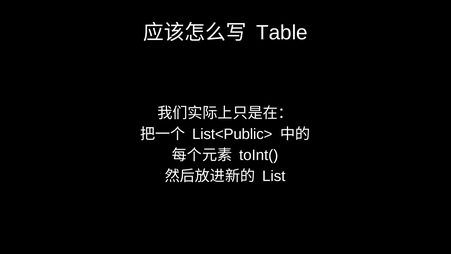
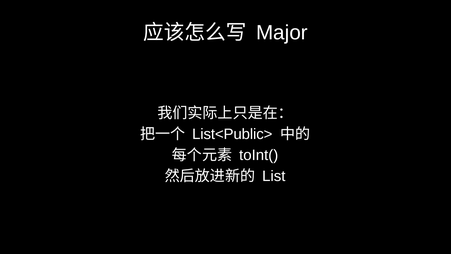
Table: Table -> Major (282, 33)
